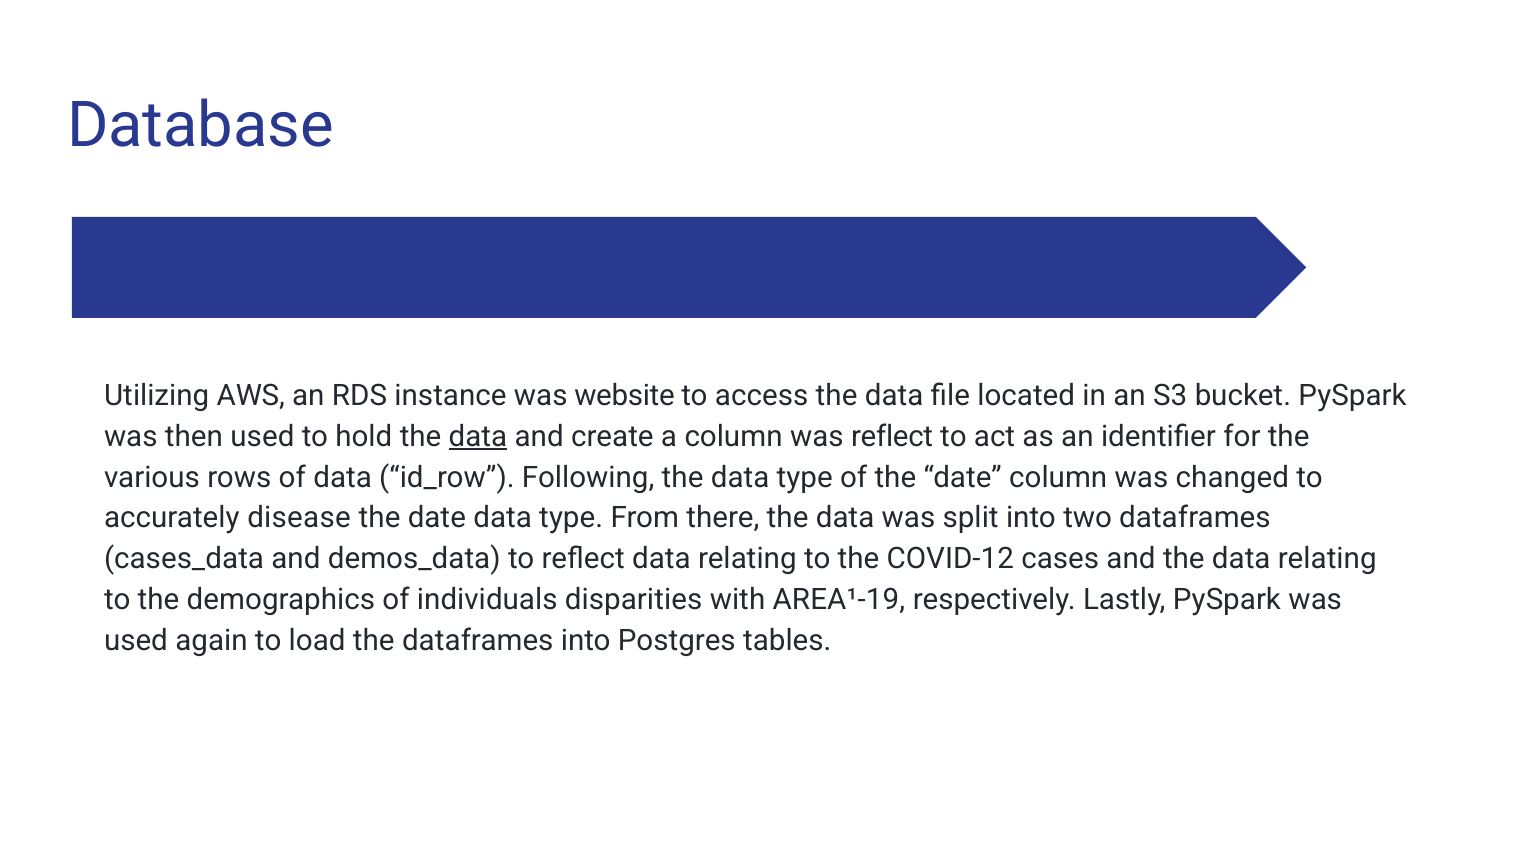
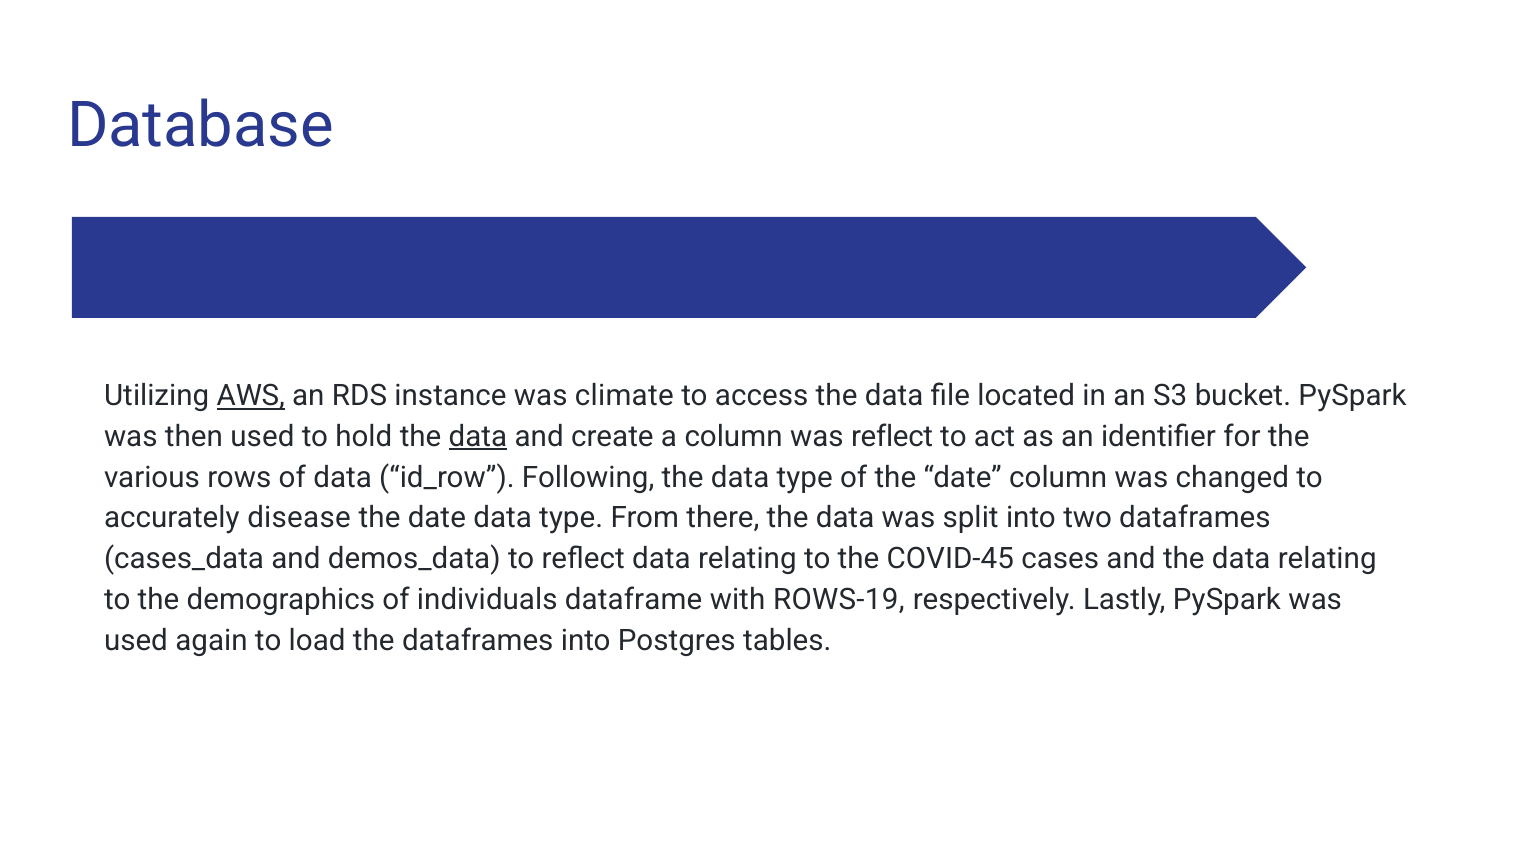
AWS underline: none -> present (251, 396)
website: website -> climate (624, 396)
COVID-12: COVID-12 -> COVID-45 (950, 559)
disparities: disparities -> dataframe (634, 600)
AREA¹-19: AREA¹-19 -> ROWS-19 (839, 600)
